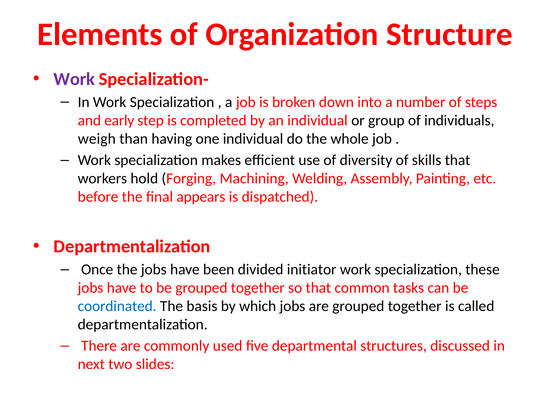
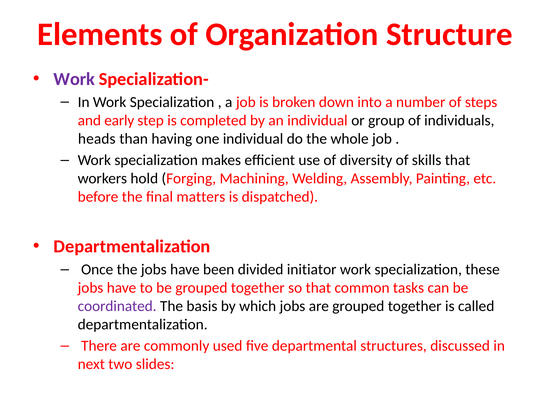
weigh: weigh -> heads (97, 139)
appears: appears -> matters (201, 197)
coordinated colour: blue -> purple (117, 307)
